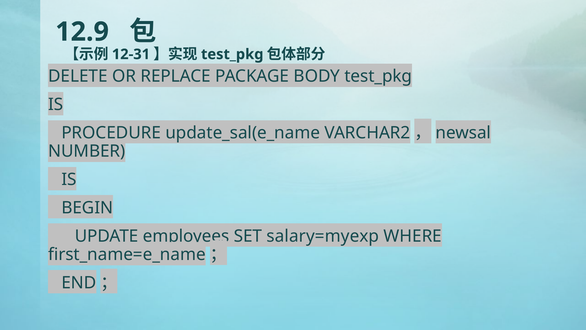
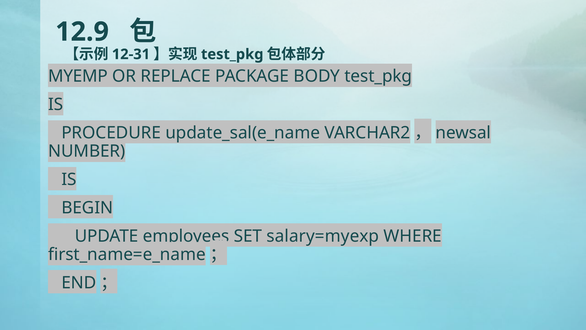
DELETE: DELETE -> MYEMP (78, 76)
